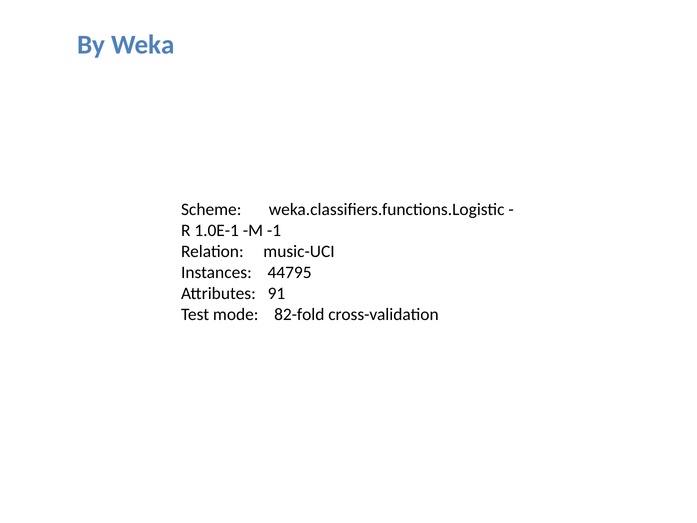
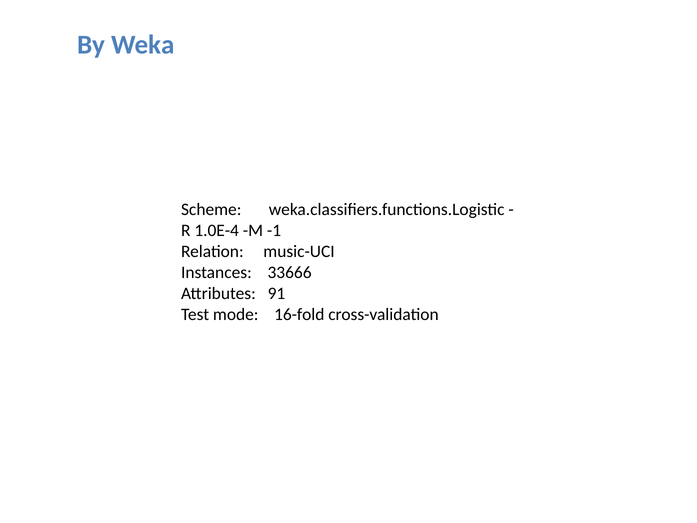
1.0E-1: 1.0E-1 -> 1.0E-4 (217, 230)
44795: 44795 -> 33666 (290, 272)
82-fold: 82-fold -> 16-fold (299, 314)
